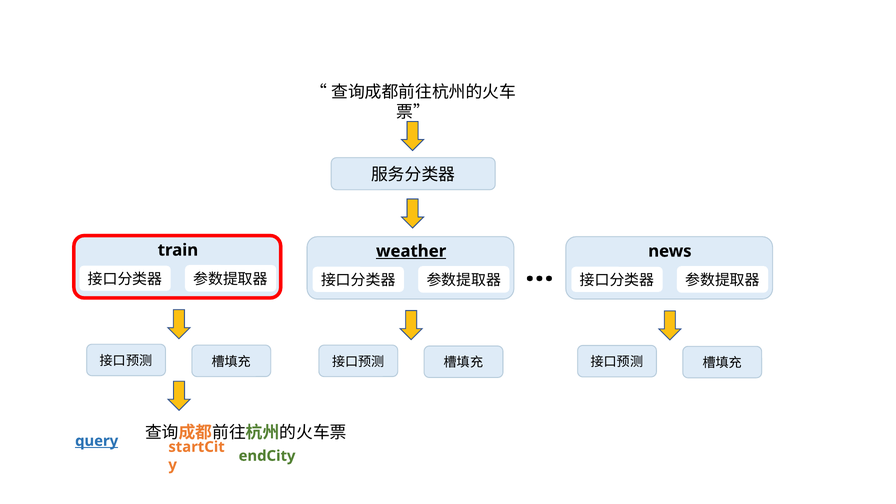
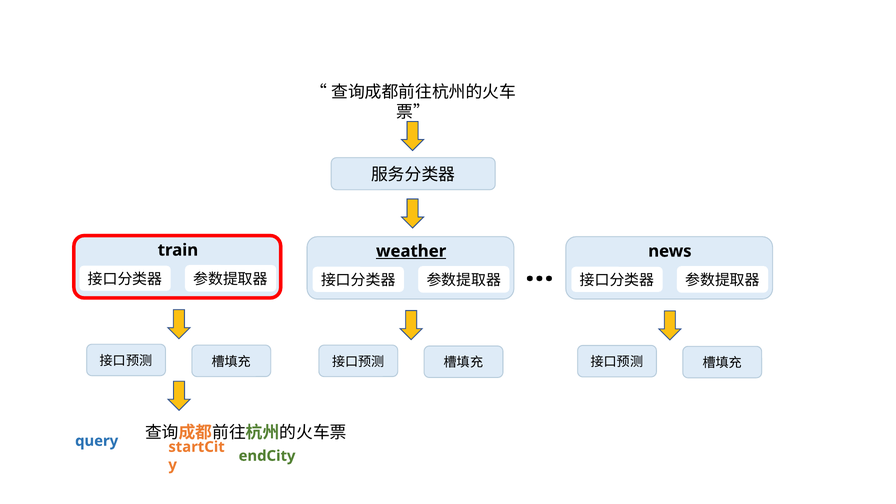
query underline: present -> none (97, 441)
